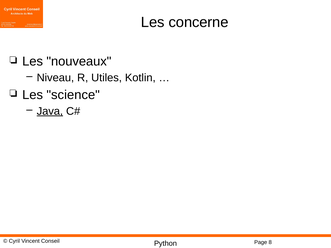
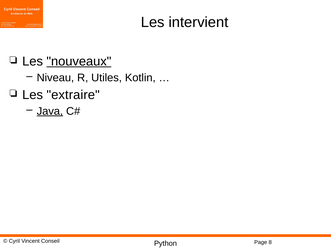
concerne: concerne -> intervient (199, 22)
nouveaux underline: none -> present (79, 61)
science: science -> extraire (73, 95)
